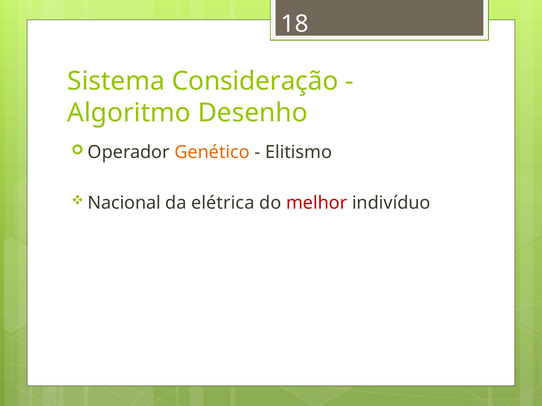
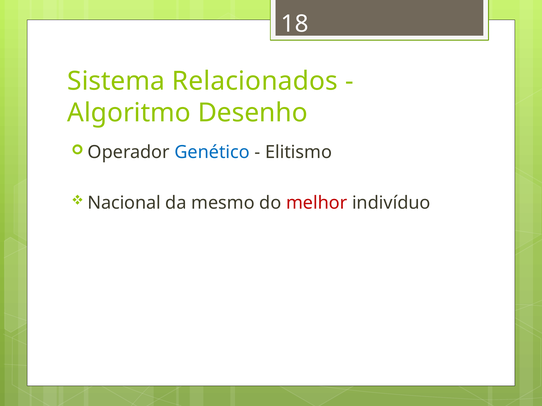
Consideração: Consideração -> Relacionados (255, 81)
Genético colour: orange -> blue (212, 153)
elétrica: elétrica -> mesmo (223, 203)
